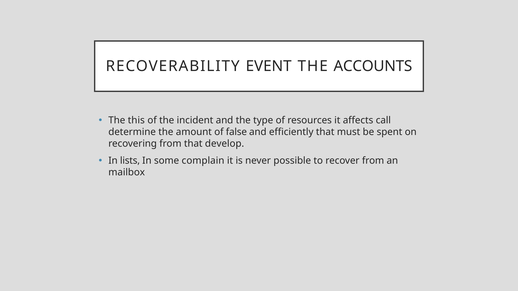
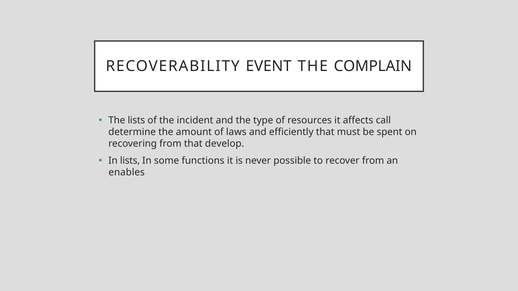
ACCOUNTS: ACCOUNTS -> COMPLAIN (373, 66)
The this: this -> lists (136, 121)
false: false -> laws (236, 132)
complain: complain -> functions (203, 161)
mailbox: mailbox -> enables (127, 173)
